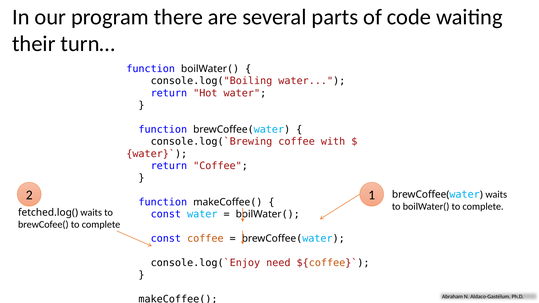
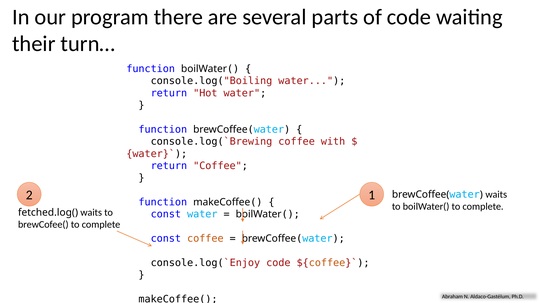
need: need -> code (278, 263)
